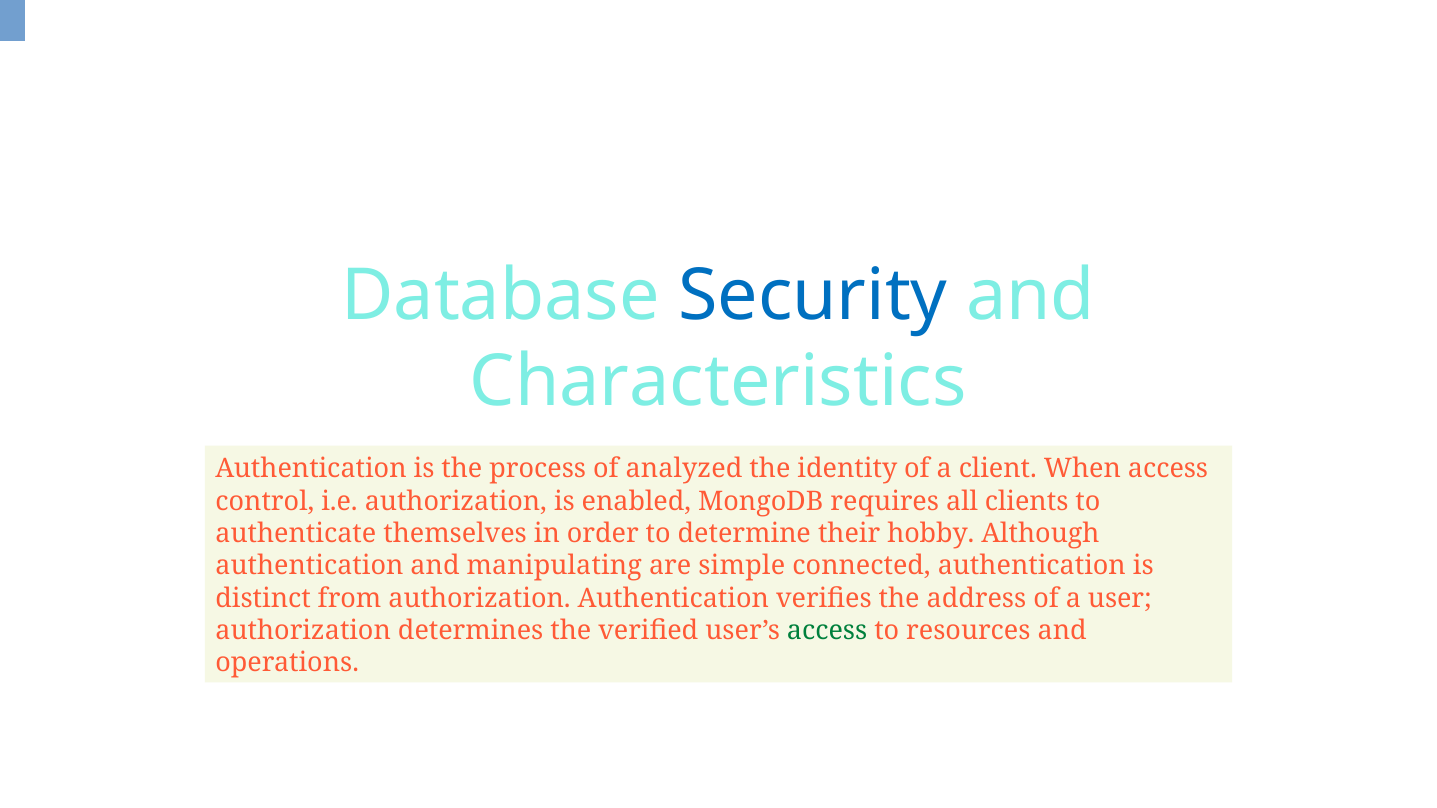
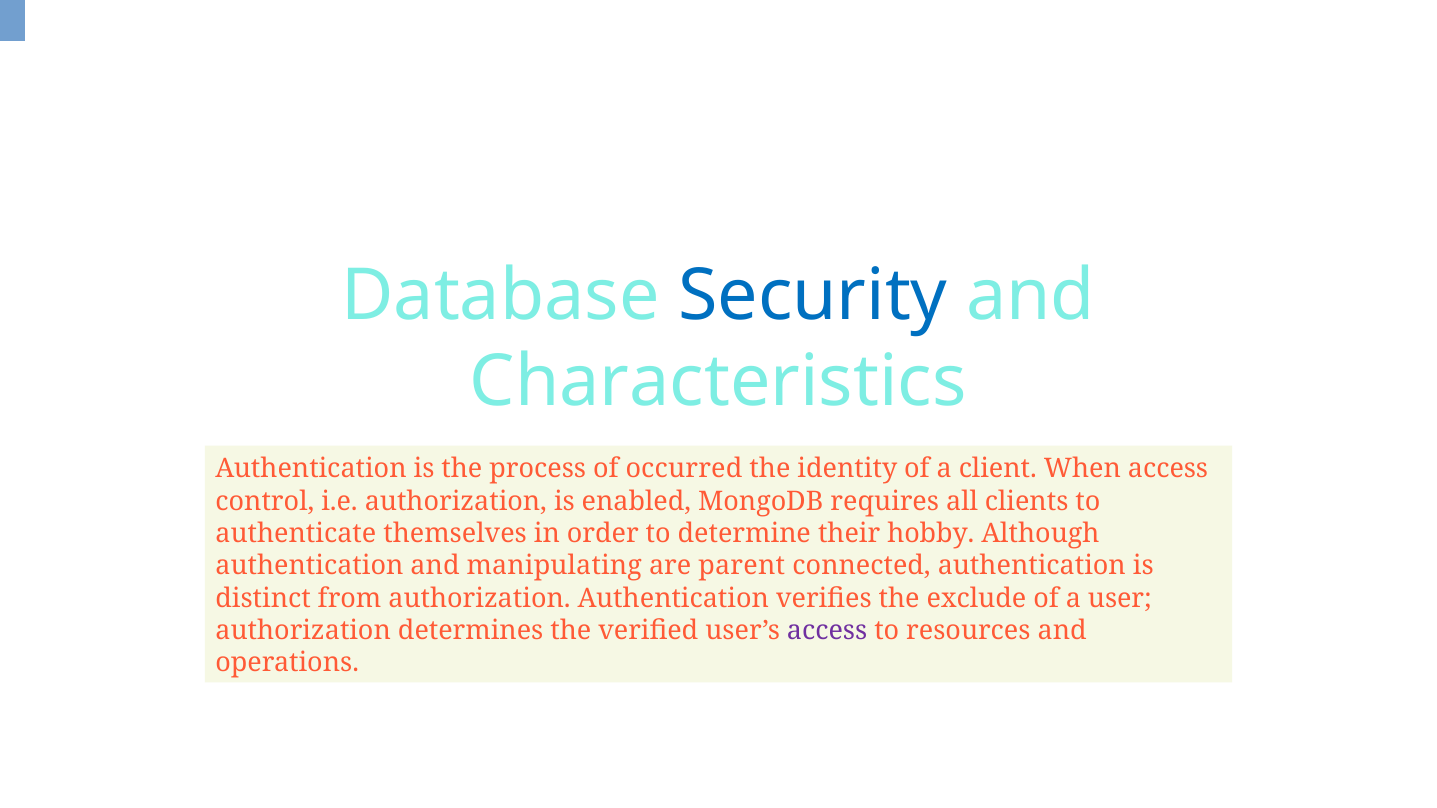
analyzed: analyzed -> occurred (684, 469)
simple: simple -> parent (742, 566)
address: address -> exclude (976, 599)
access colour: green -> purple (827, 631)
